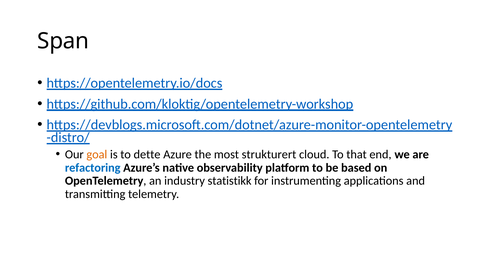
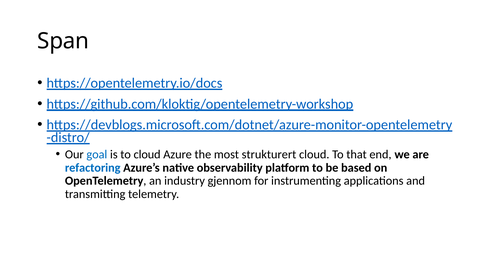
goal colour: orange -> blue (97, 154)
to dette: dette -> cloud (147, 154)
statistikk: statistikk -> gjennom (230, 181)
